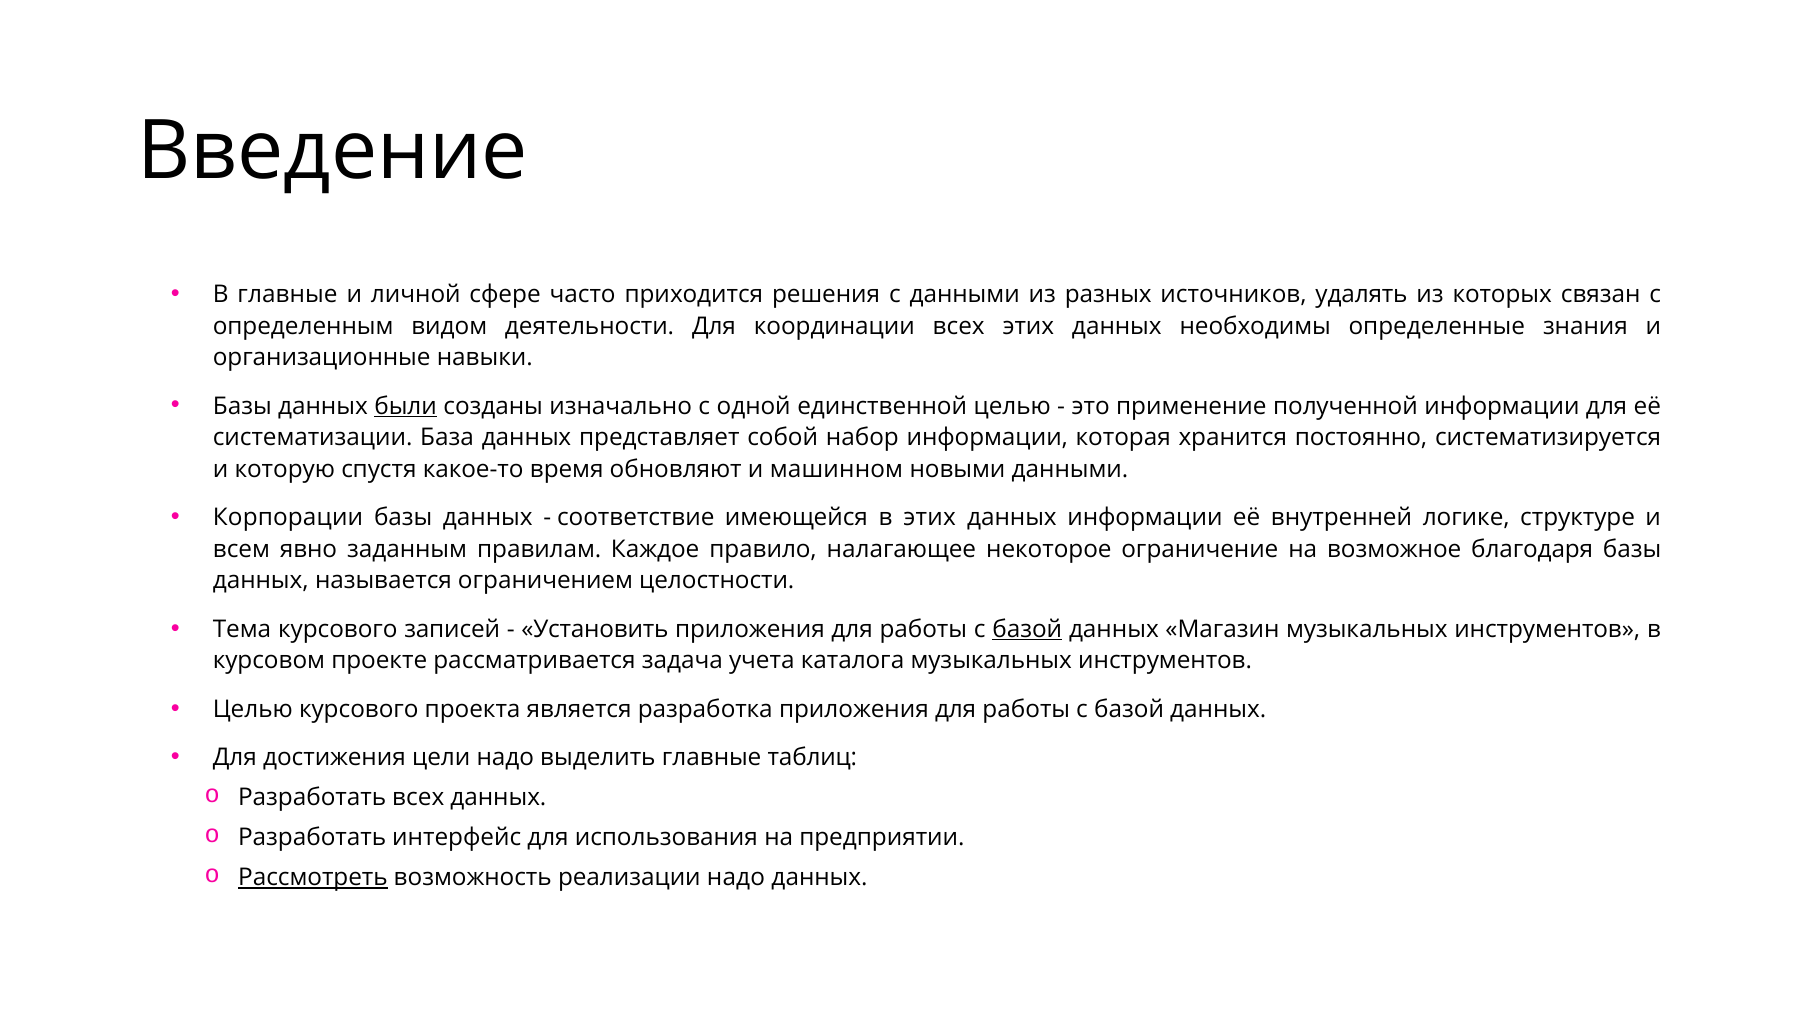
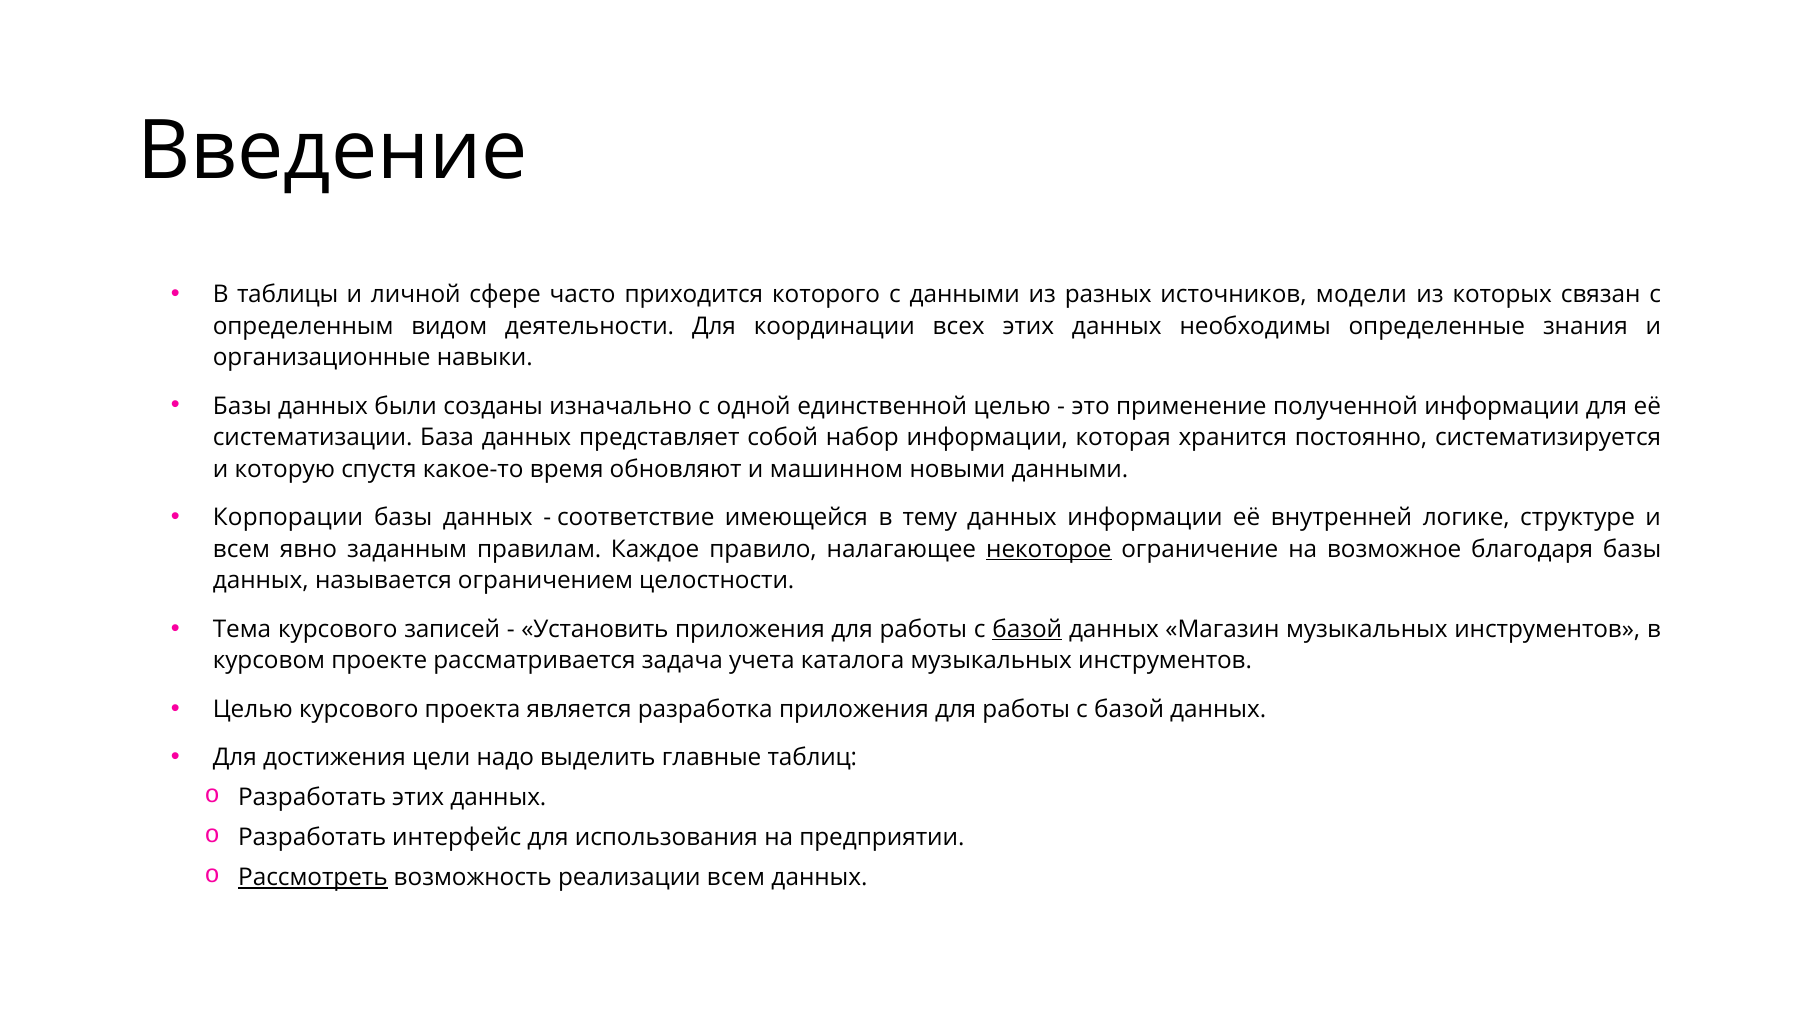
В главные: главные -> таблицы (288, 295)
решения: решения -> которого (826, 295)
удалять: удалять -> модели (1361, 295)
были underline: present -> none (406, 406)
в этих: этих -> тему (930, 518)
некоторое underline: none -> present (1049, 549)
Разработать всех: всех -> этих (418, 798)
реализации надо: надо -> всем (736, 878)
